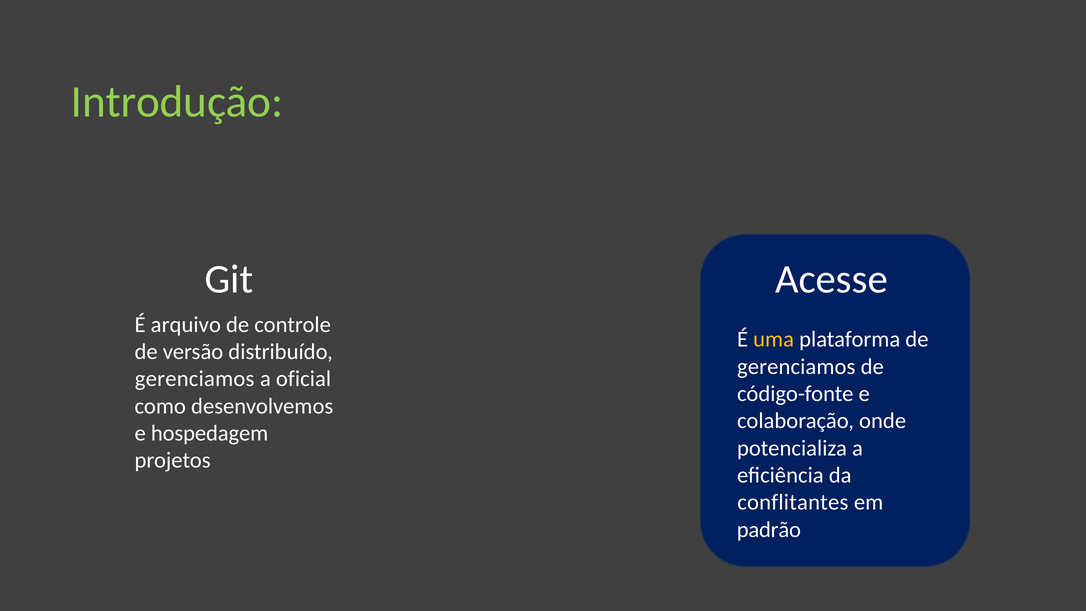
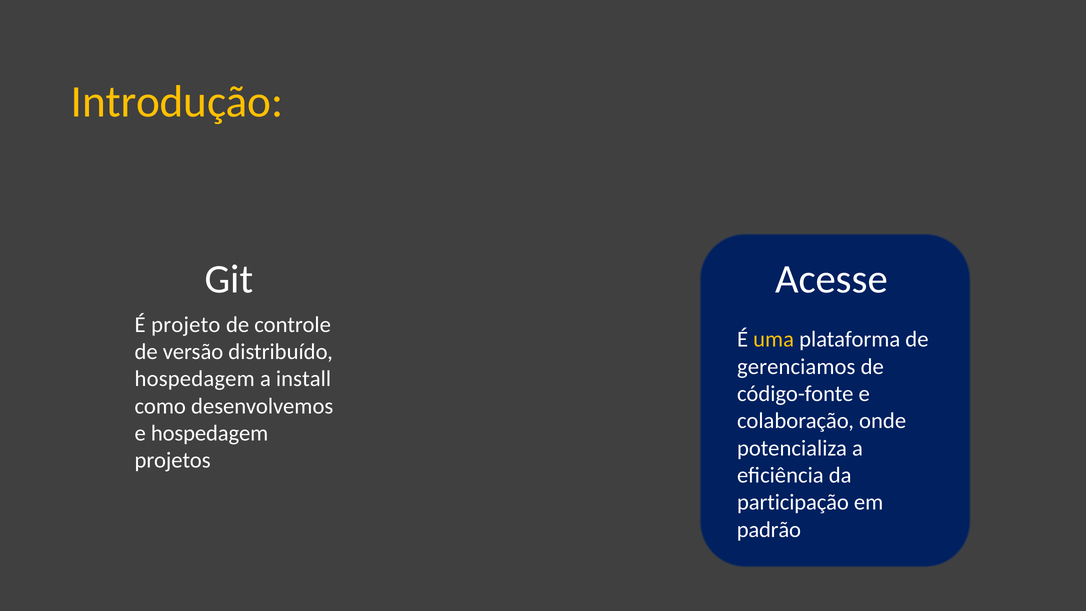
Introdução colour: light green -> yellow (177, 102)
arquivo: arquivo -> projeto (186, 325)
gerenciamos: gerenciamos -> hospedagem (195, 379)
oficial: oficial -> install (304, 379)
conflitantes: conflitantes -> participação (793, 502)
